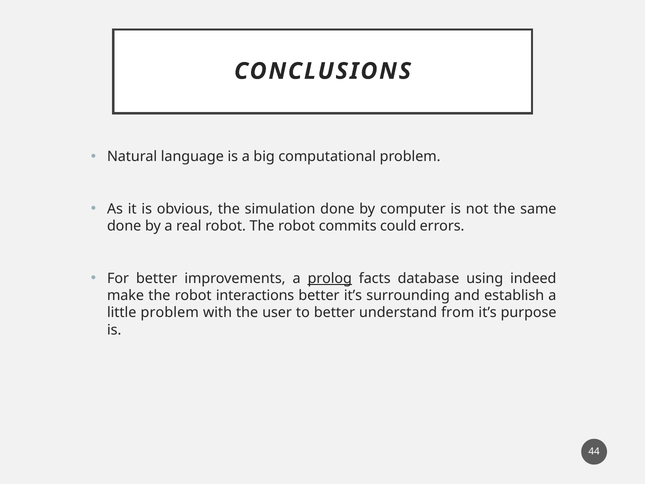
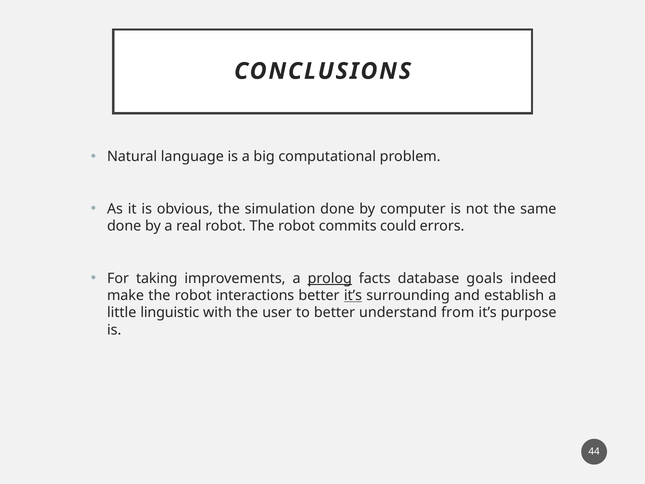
For better: better -> taking (157, 278)
using: using -> goals (485, 278)
it’s underline: none -> present (353, 295)
little problem: problem -> linguistic (170, 313)
